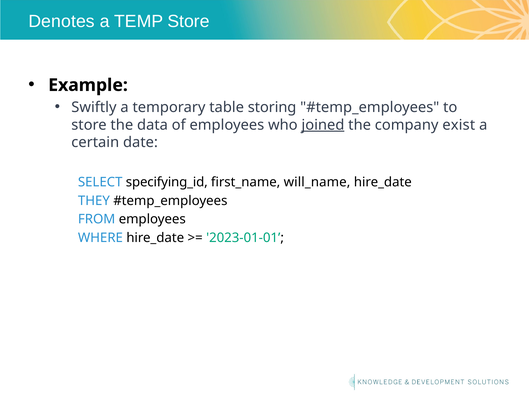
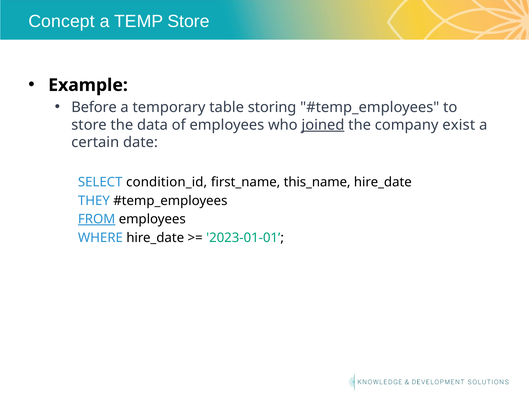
Denotes: Denotes -> Concept (62, 21)
Swiftly: Swiftly -> Before (94, 107)
specifying_id: specifying_id -> condition_id (167, 183)
will_name: will_name -> this_name (317, 183)
FROM underline: none -> present (97, 220)
